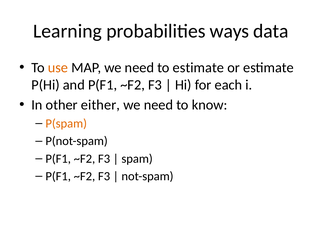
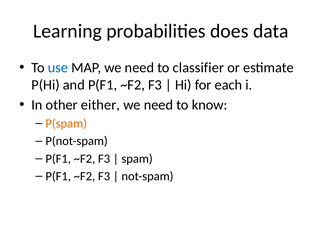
ways: ways -> does (229, 31)
use colour: orange -> blue (58, 68)
to estimate: estimate -> classifier (198, 68)
